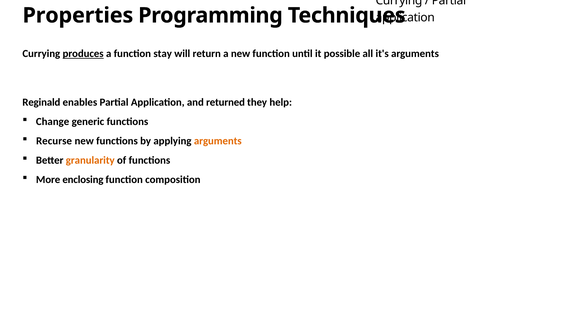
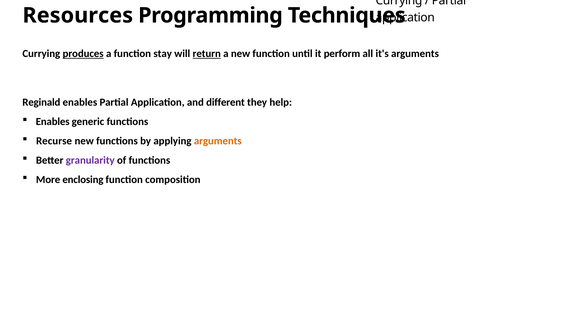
Properties: Properties -> Resources (78, 15)
return underline: none -> present (207, 54)
possible: possible -> perform (342, 54)
returned: returned -> different (225, 102)
Change: Change -> Enables (53, 122)
granularity colour: orange -> purple (90, 160)
